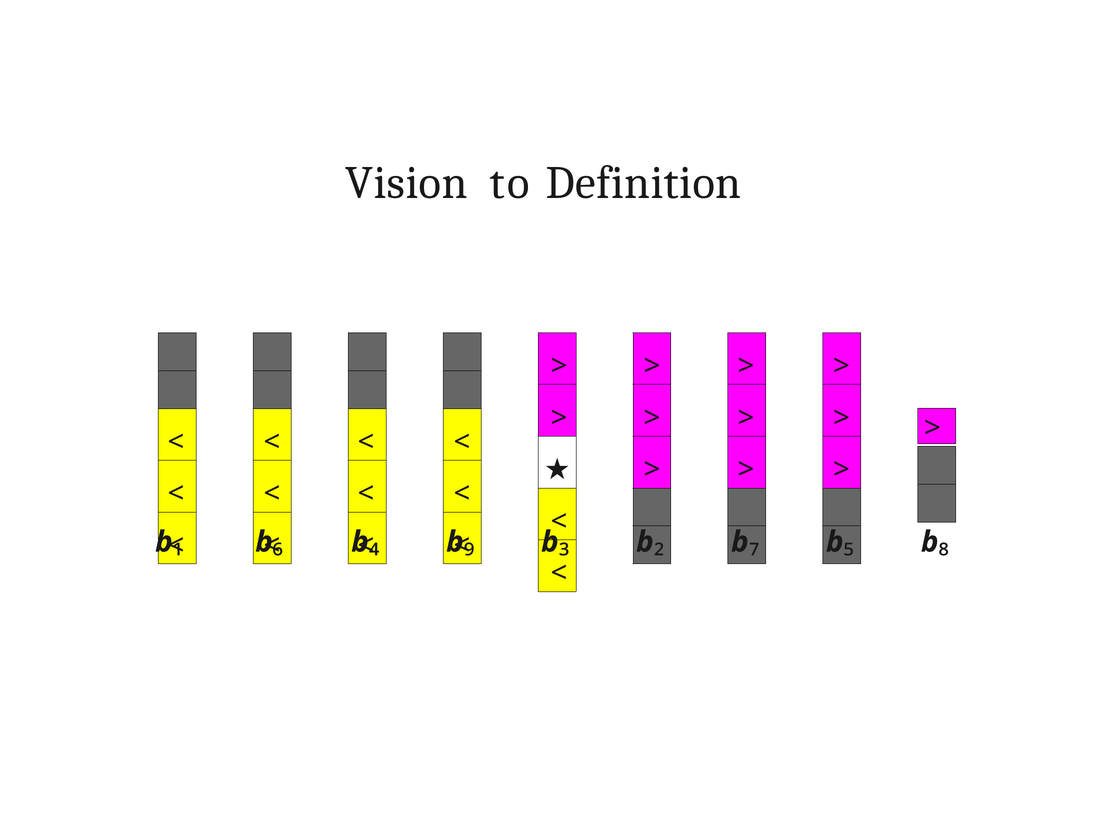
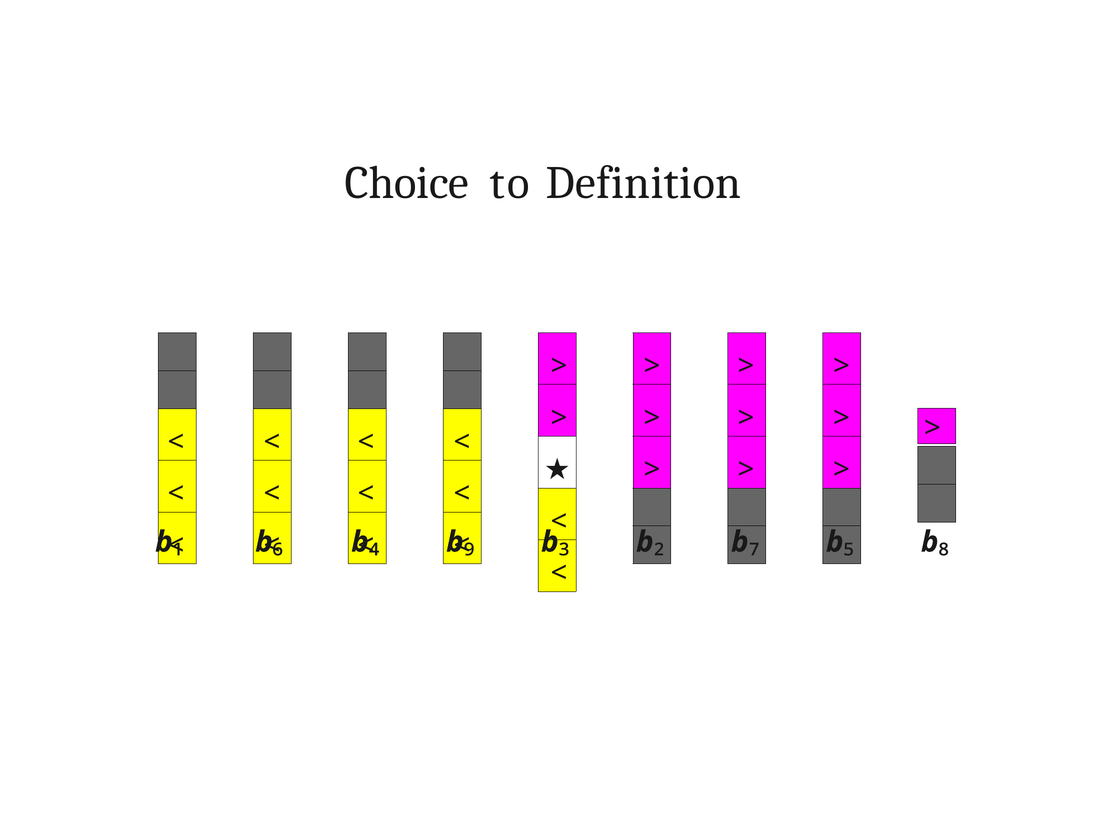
Vision: Vision -> Choice (407, 183)
